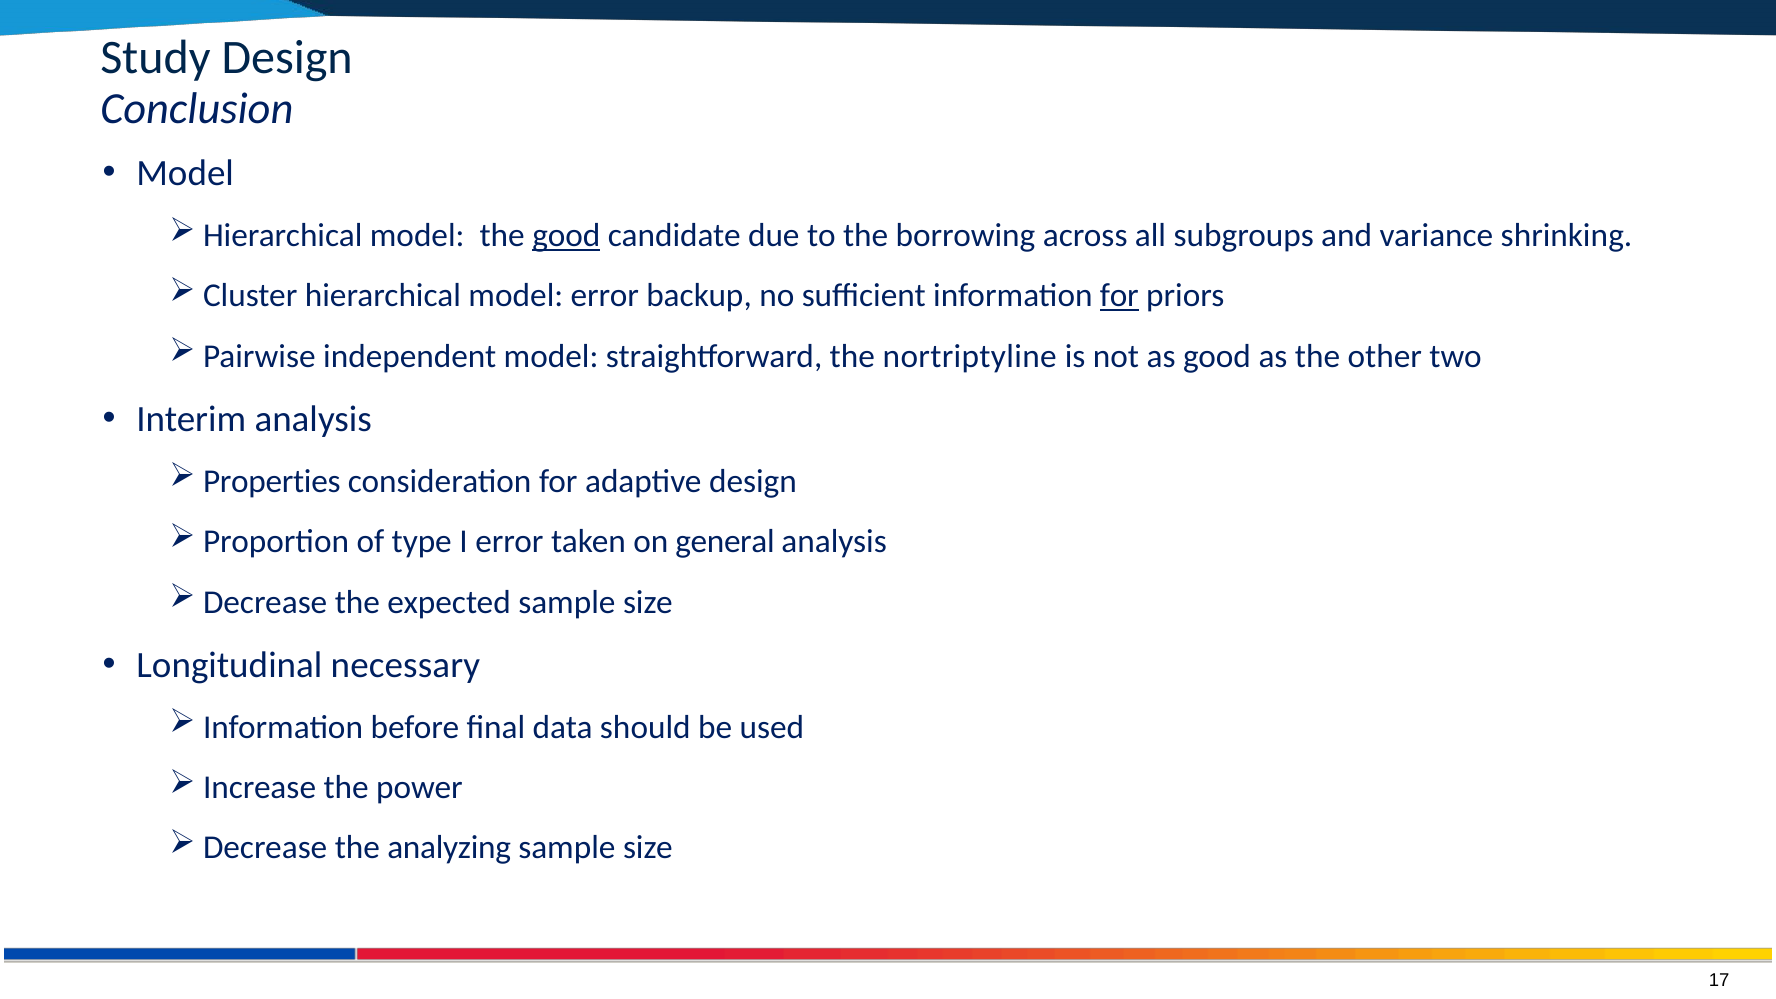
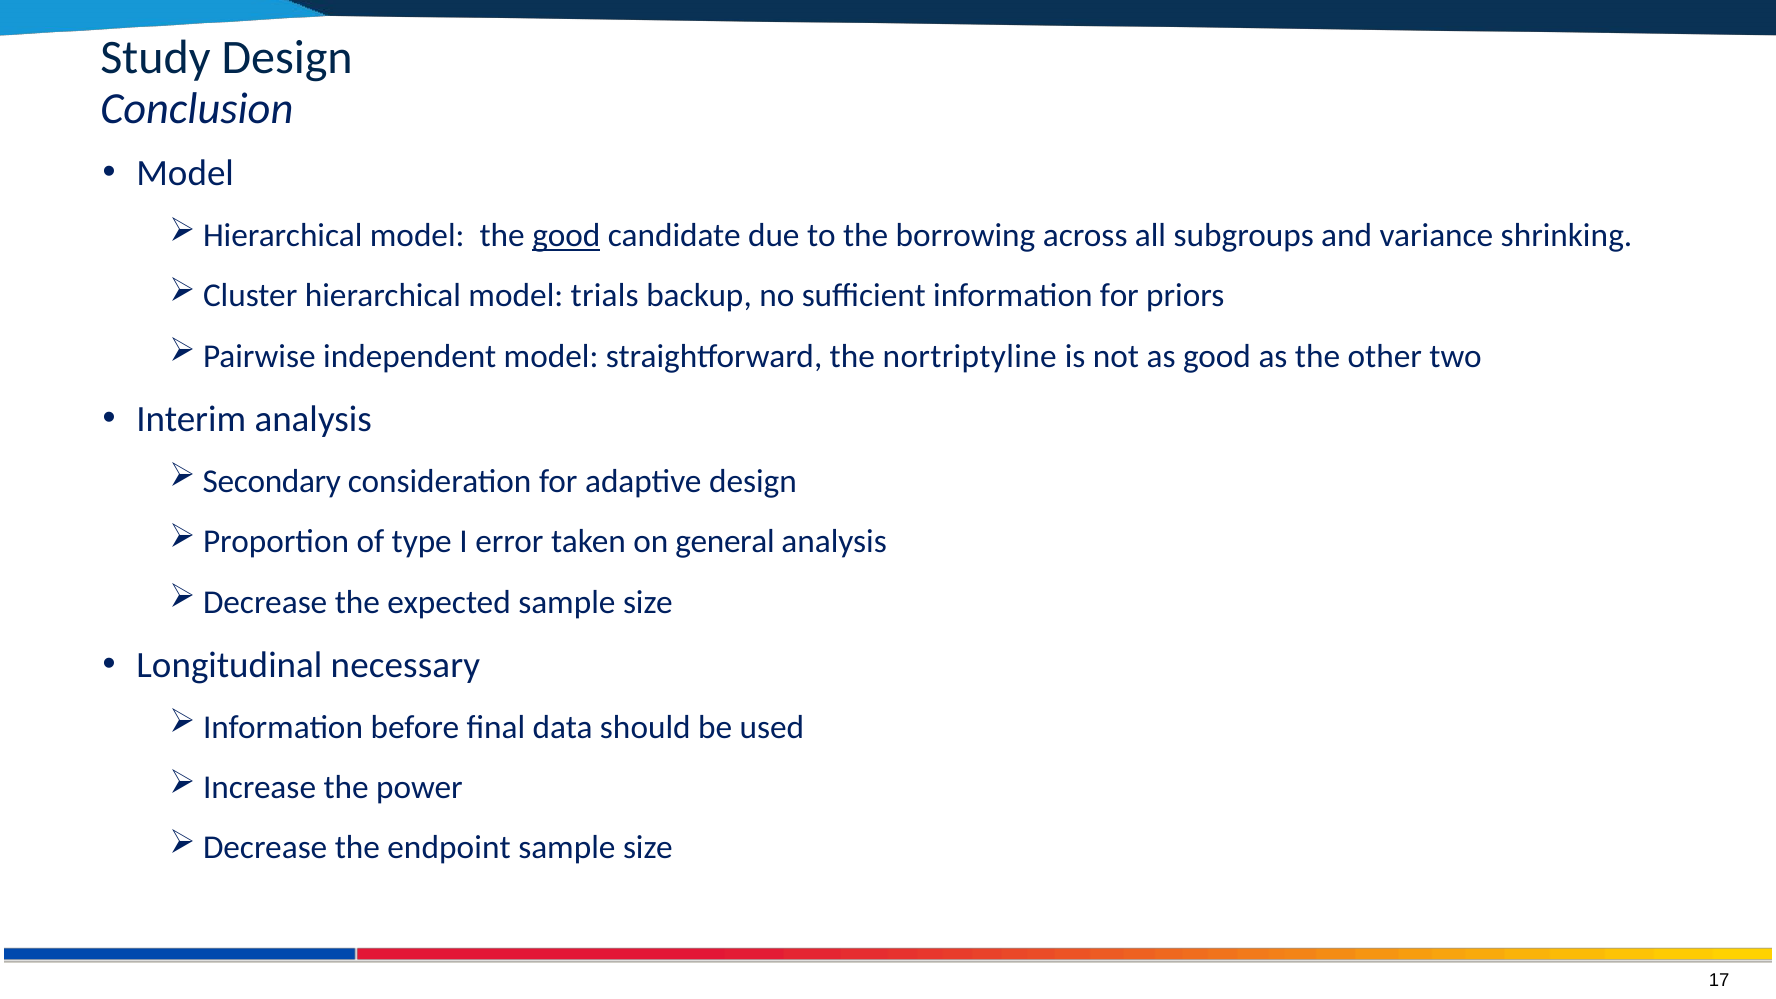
model error: error -> trials (605, 296)
for underline: present -> none (1119, 296)
Properties: Properties -> Secondary (272, 481)
analyzing: analyzing -> endpoint (449, 848)
